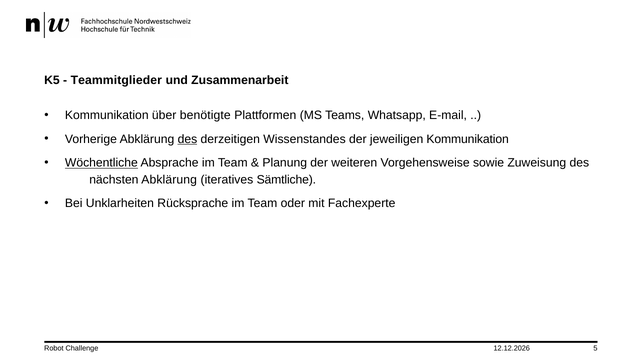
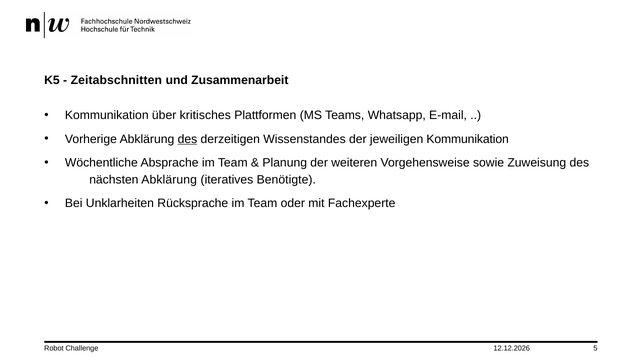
Teammitglieder: Teammitglieder -> Zeitabschnitten (116, 80)
benötigte: benötigte -> kritisches (205, 115)
Wöchentliche underline: present -> none (101, 163)
Sämtliche: Sämtliche -> Benötigte (286, 180)
